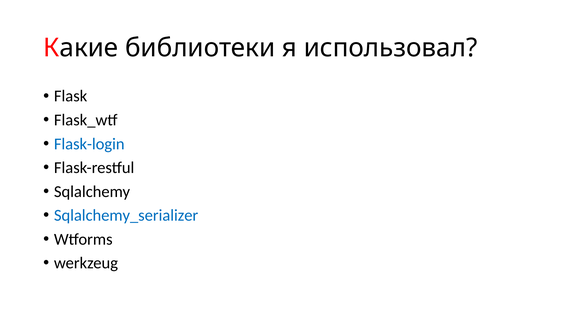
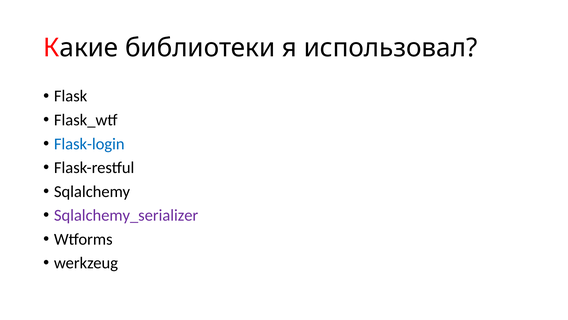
Sqlalchemy_serializer colour: blue -> purple (126, 215)
